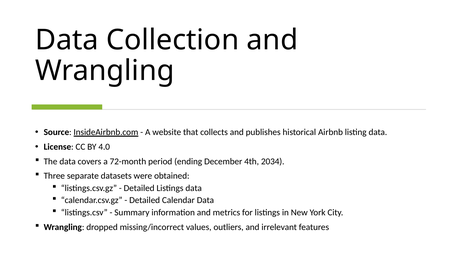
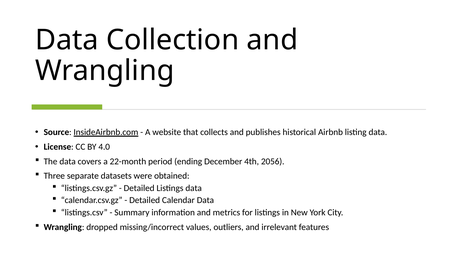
72-month: 72-month -> 22-month (128, 161)
2034: 2034 -> 2056 (273, 161)
